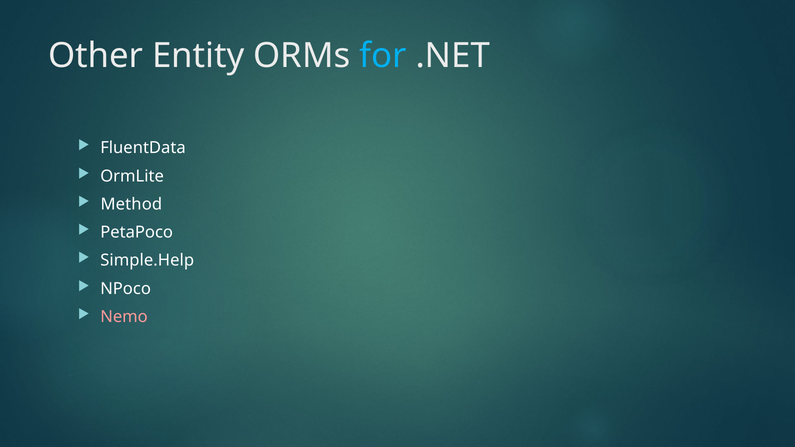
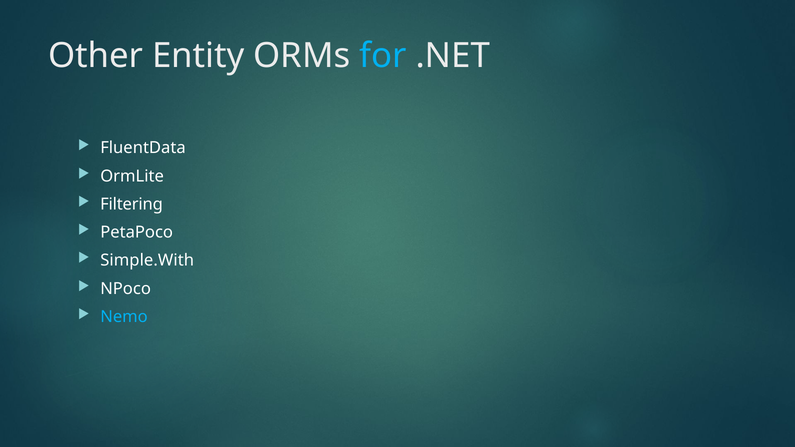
Method: Method -> Filtering (131, 204)
Simple.Help: Simple.Help -> Simple.With (147, 261)
Nemo colour: pink -> light blue (124, 317)
